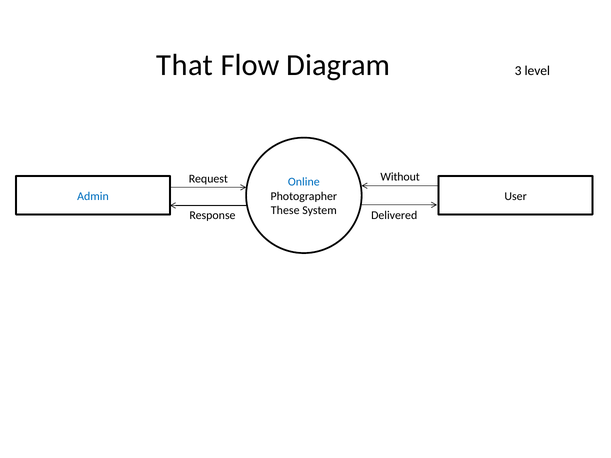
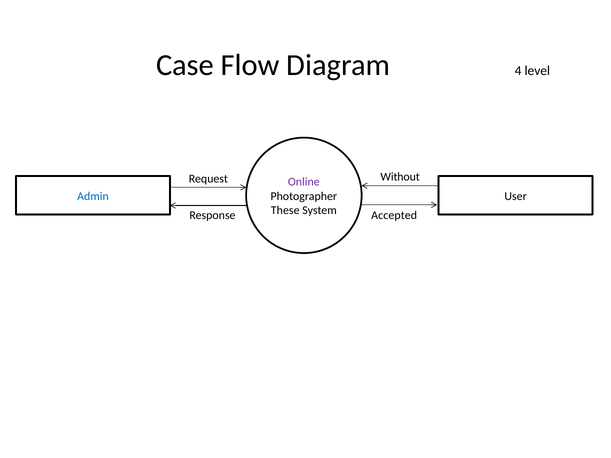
That: That -> Case (185, 65)
3: 3 -> 4 (518, 71)
Online colour: blue -> purple (304, 182)
Delivered: Delivered -> Accepted (394, 215)
